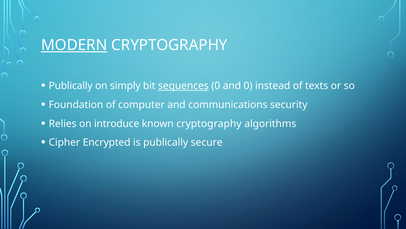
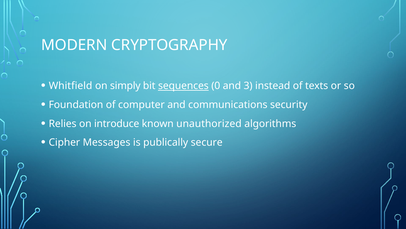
MODERN underline: present -> none (74, 45)
Publically: Publically -> Whitfield (71, 86)
and 0: 0 -> 3 (248, 86)
known cryptography: cryptography -> unauthorized (209, 123)
Encrypted: Encrypted -> Messages (107, 142)
